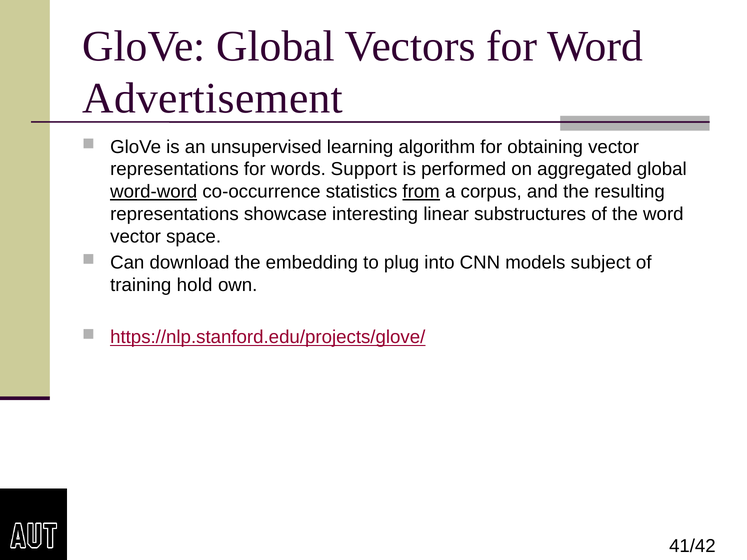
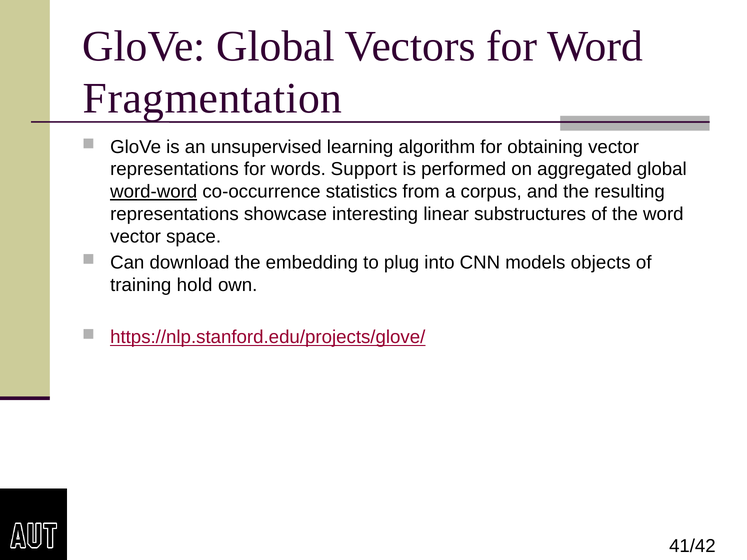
Advertisement: Advertisement -> Fragmentation (213, 99)
from underline: present -> none (421, 192)
subject: subject -> objects (601, 263)
